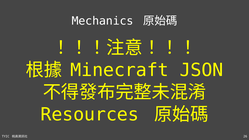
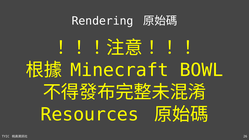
Mechanics: Mechanics -> Rendering (103, 21)
JSON: JSON -> BOWL (201, 70)
